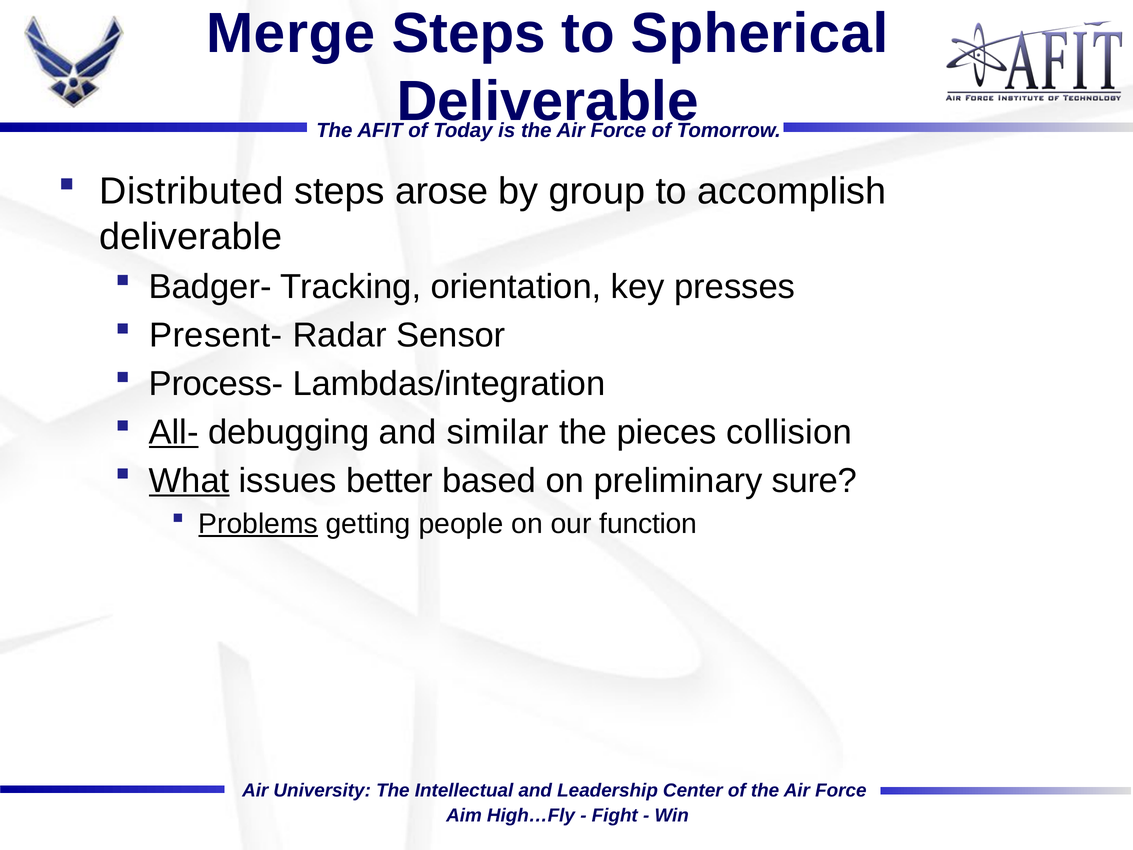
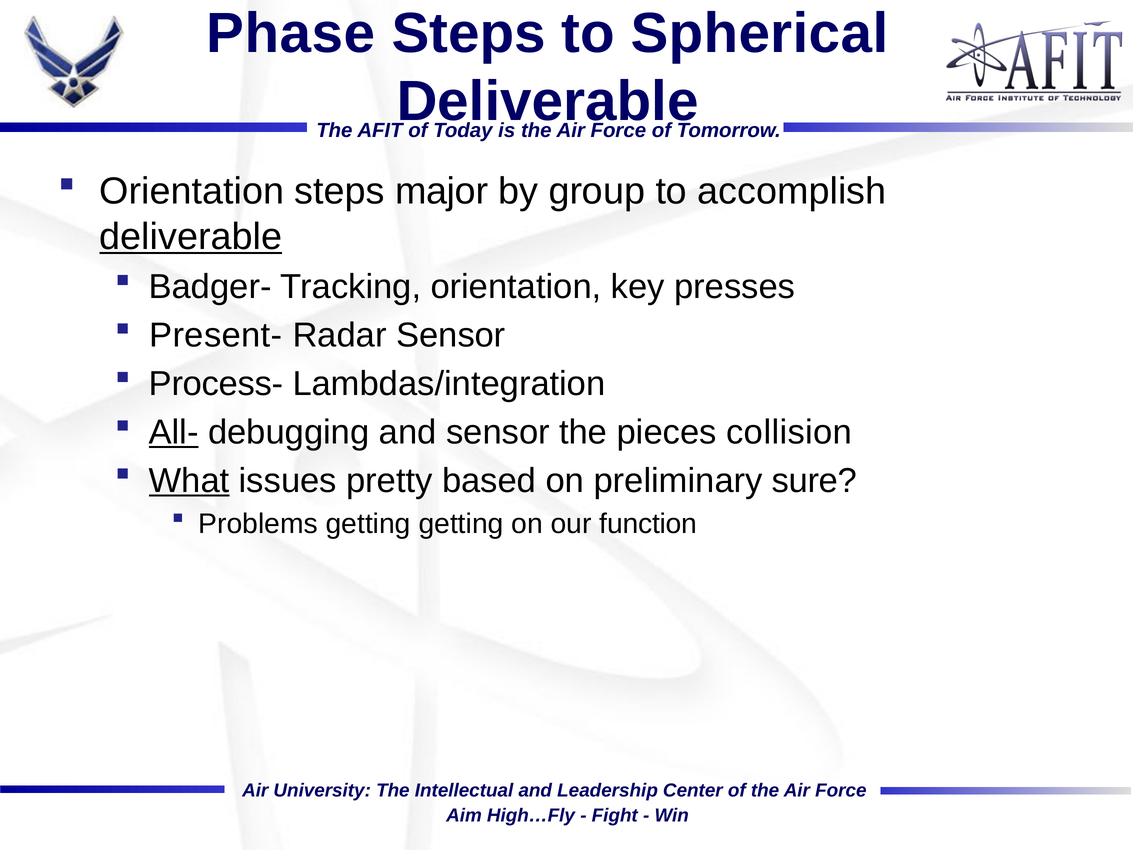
Merge: Merge -> Phase (291, 34)
Distributed: Distributed -> Orientation (192, 191)
arose: arose -> major (442, 191)
deliverable underline: none -> present (191, 237)
and similar: similar -> sensor (498, 432)
better: better -> pretty (389, 481)
Problems underline: present -> none (258, 524)
getting people: people -> getting (461, 524)
